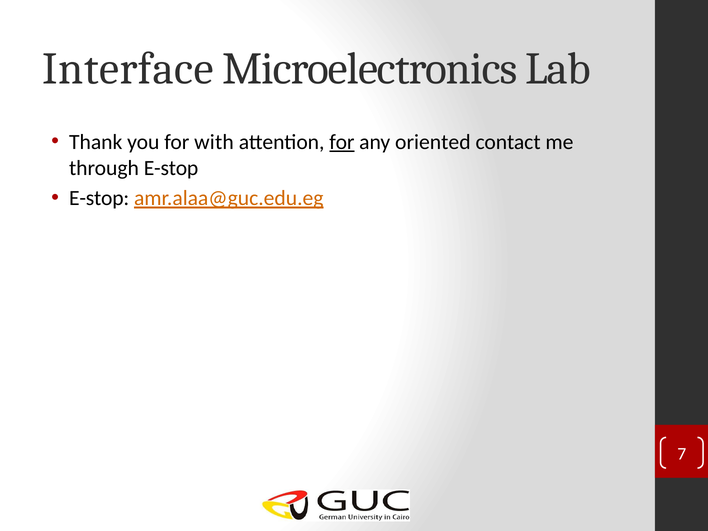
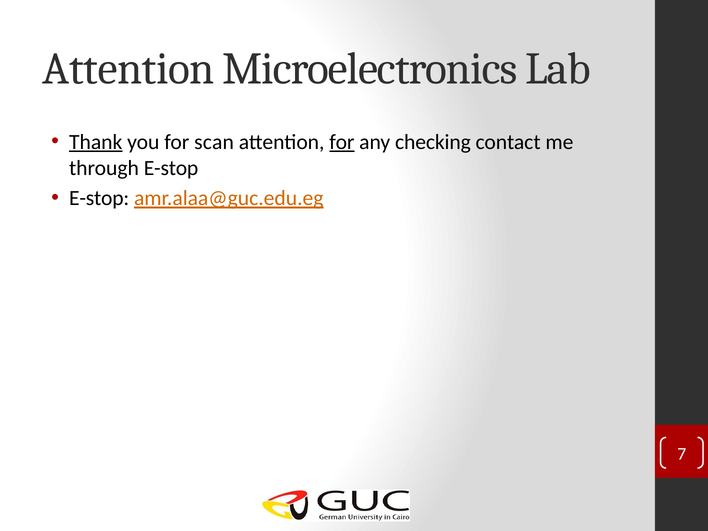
Interface: Interface -> Attention (129, 69)
Thank underline: none -> present (96, 142)
with: with -> scan (214, 142)
oriented: oriented -> checking (433, 142)
